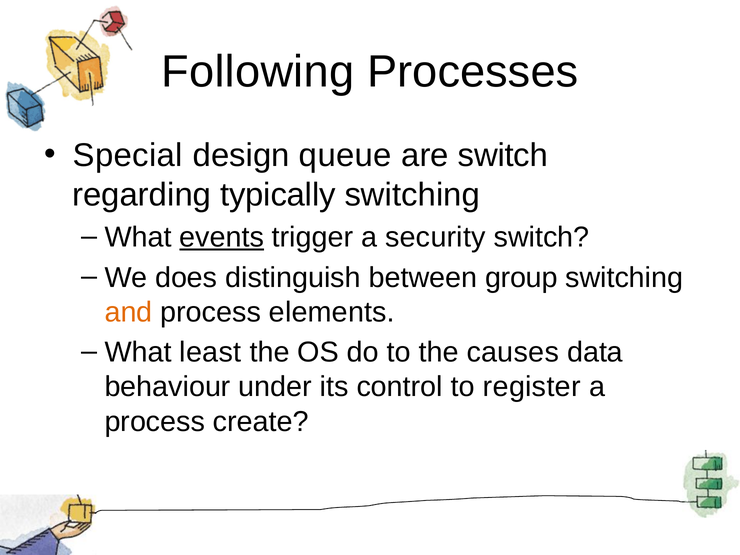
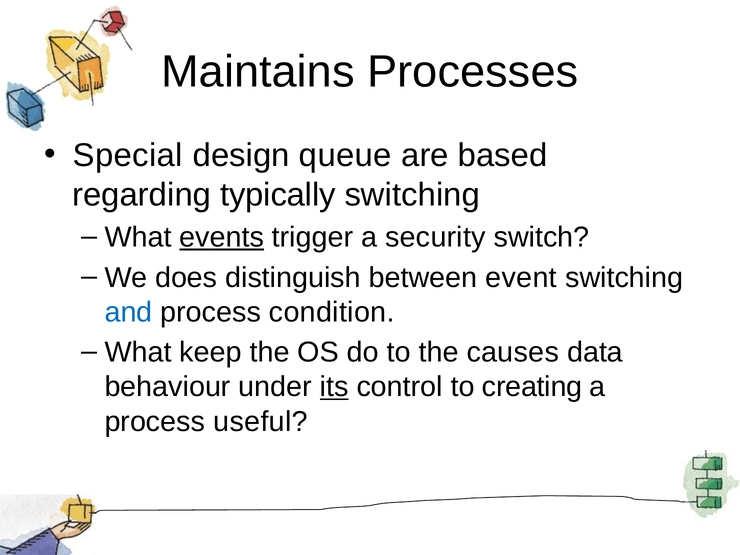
Following: Following -> Maintains (258, 72)
are switch: switch -> based (503, 155)
group: group -> event (521, 278)
and colour: orange -> blue (129, 312)
elements: elements -> condition (332, 312)
least: least -> keep (211, 352)
its underline: none -> present (334, 387)
register: register -> creating (532, 387)
create: create -> useful (261, 422)
